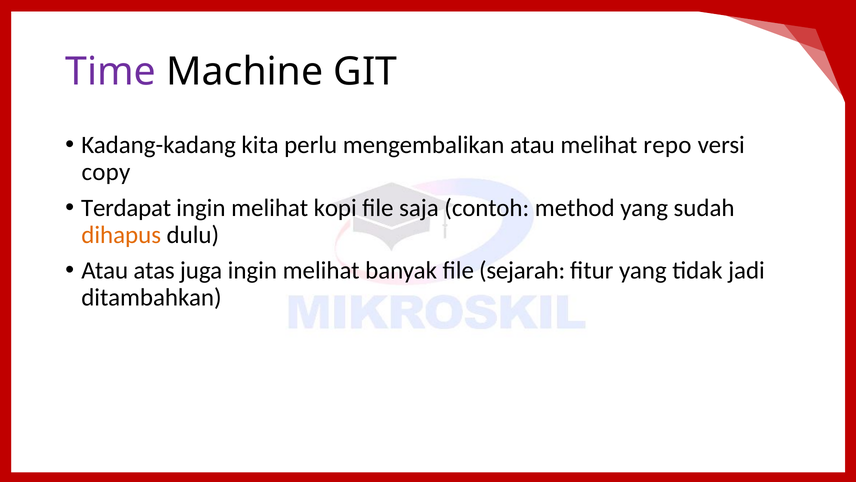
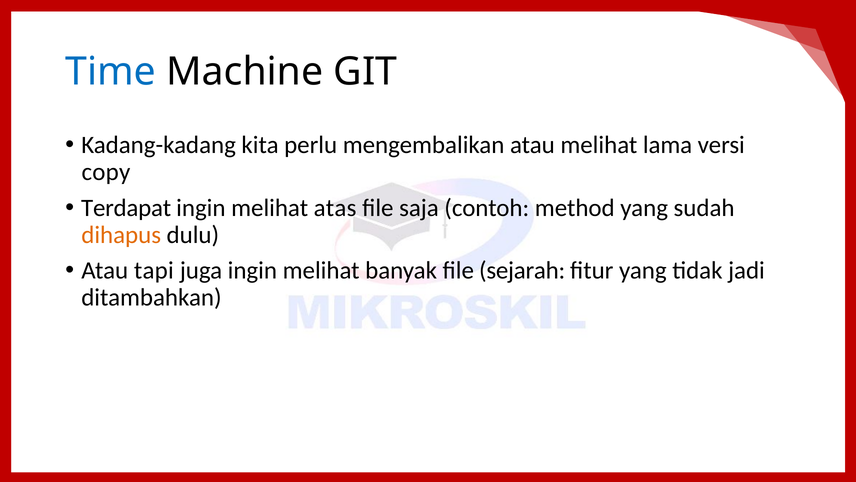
Time colour: purple -> blue (111, 72)
repo: repo -> lama (668, 145)
kopi: kopi -> atas (335, 208)
atas: atas -> tapi (154, 270)
